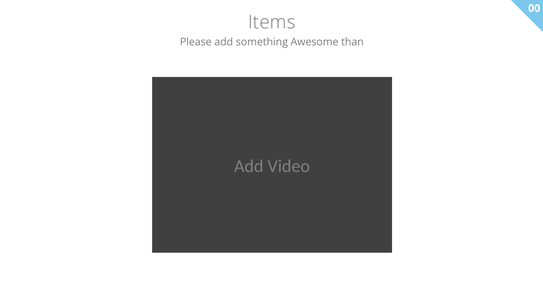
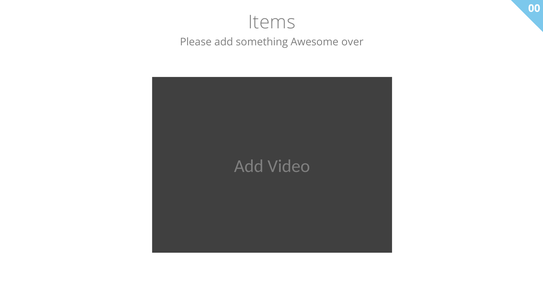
than: than -> over (352, 42)
